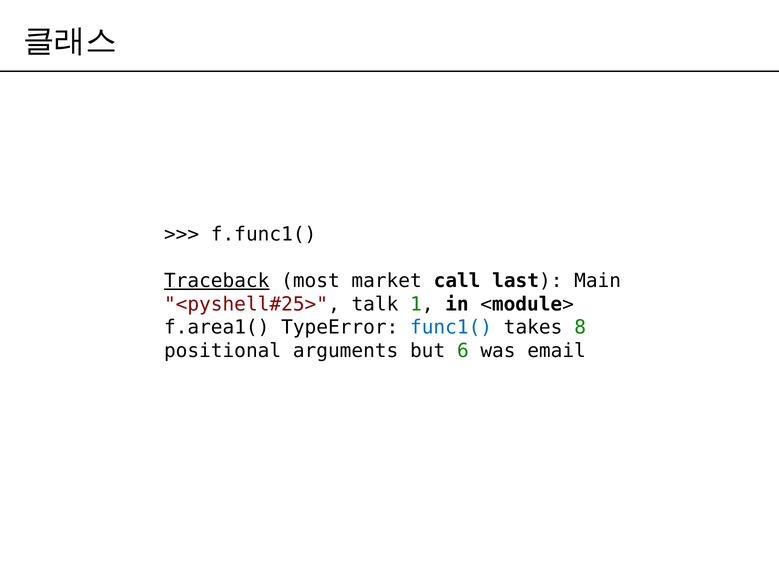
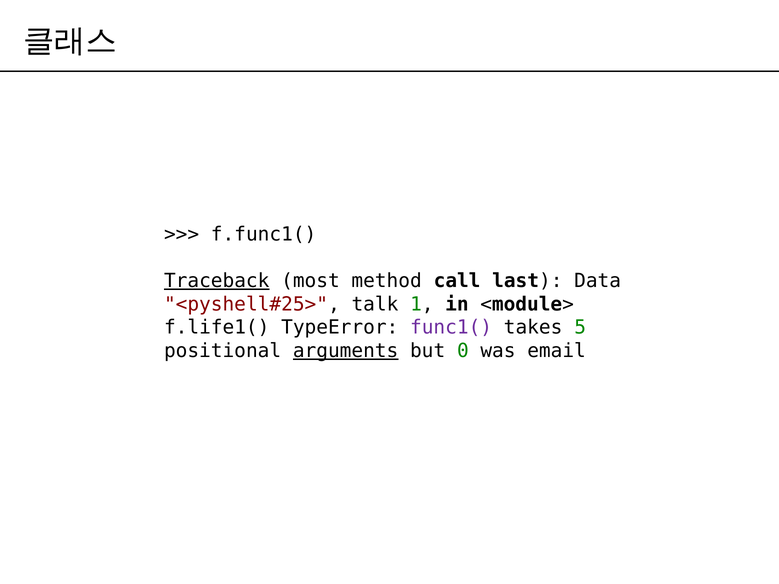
market: market -> method (387, 281)
Main: Main -> Data (598, 281)
f.area1(: f.area1( -> f.life1( (217, 328)
func1( colour: blue -> purple (451, 328)
8: 8 -> 5 (580, 328)
arguments underline: none -> present (346, 351)
6: 6 -> 0 (463, 351)
